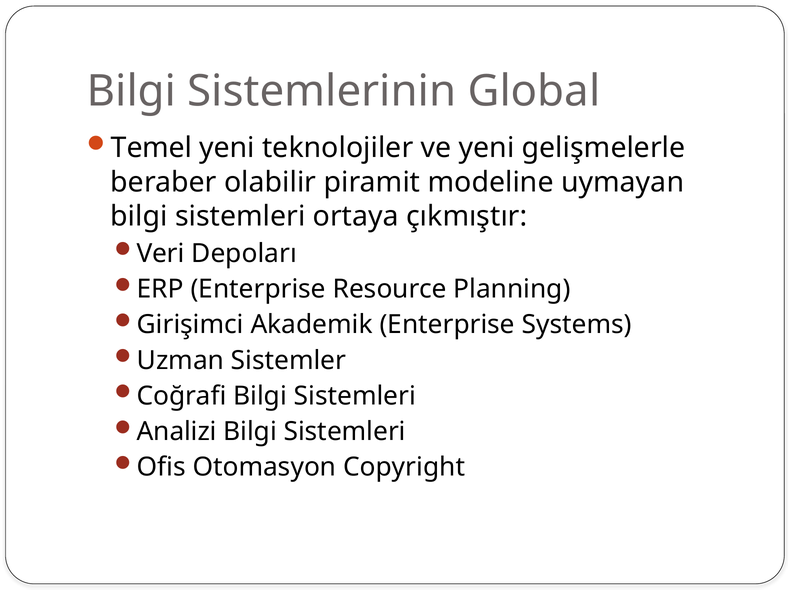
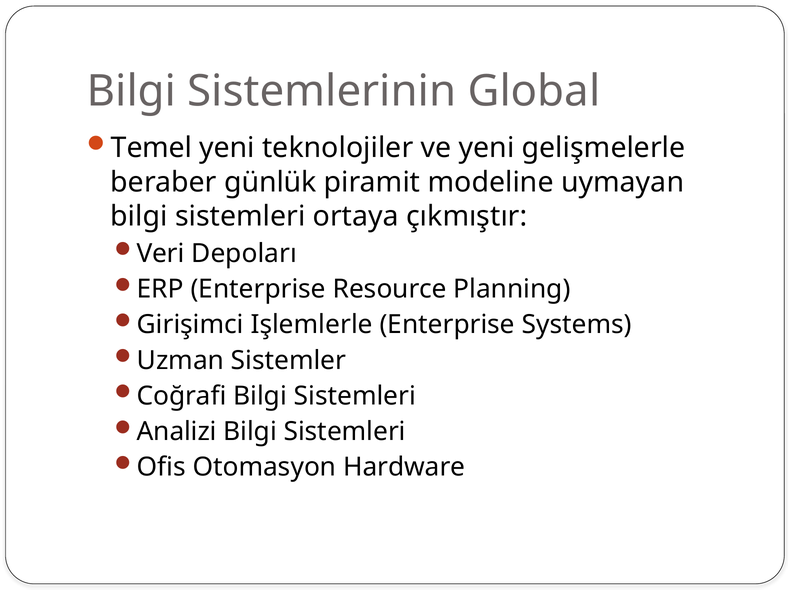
olabilir: olabilir -> günlük (270, 182)
Akademik: Akademik -> Işlemlerle (312, 325)
Copyright: Copyright -> Hardware (404, 468)
